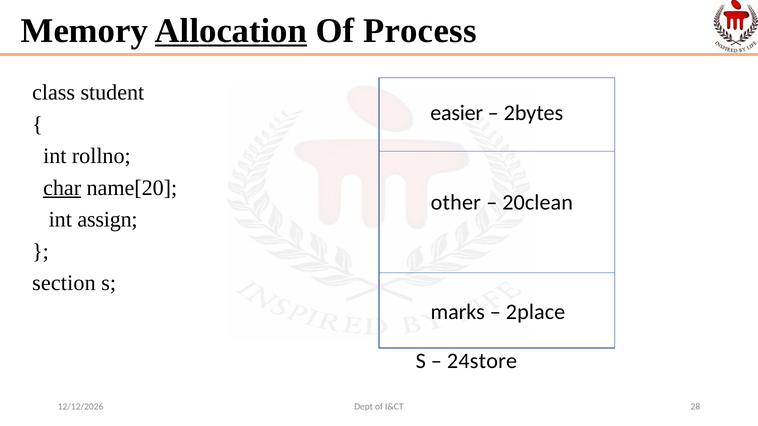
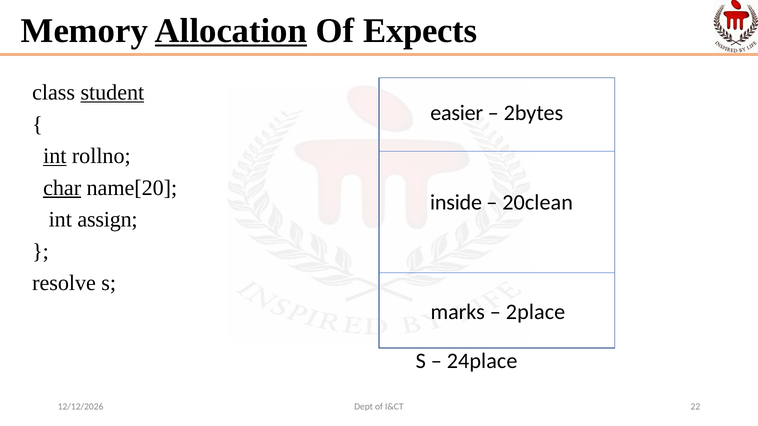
Process: Process -> Expects (420, 31)
student underline: none -> present (112, 93)
int underline: none -> present (55, 156)
other: other -> inside (456, 202)
section: section -> resolve (64, 283)
24store: 24store -> 24place (482, 361)
28: 28 -> 22 (695, 407)
